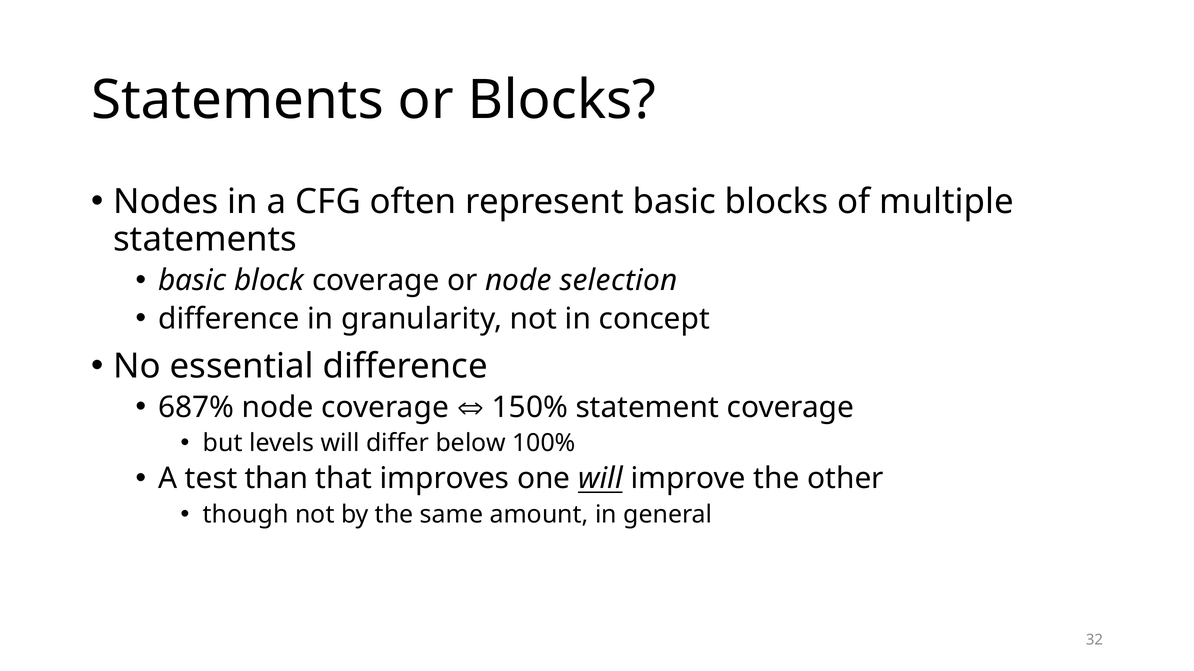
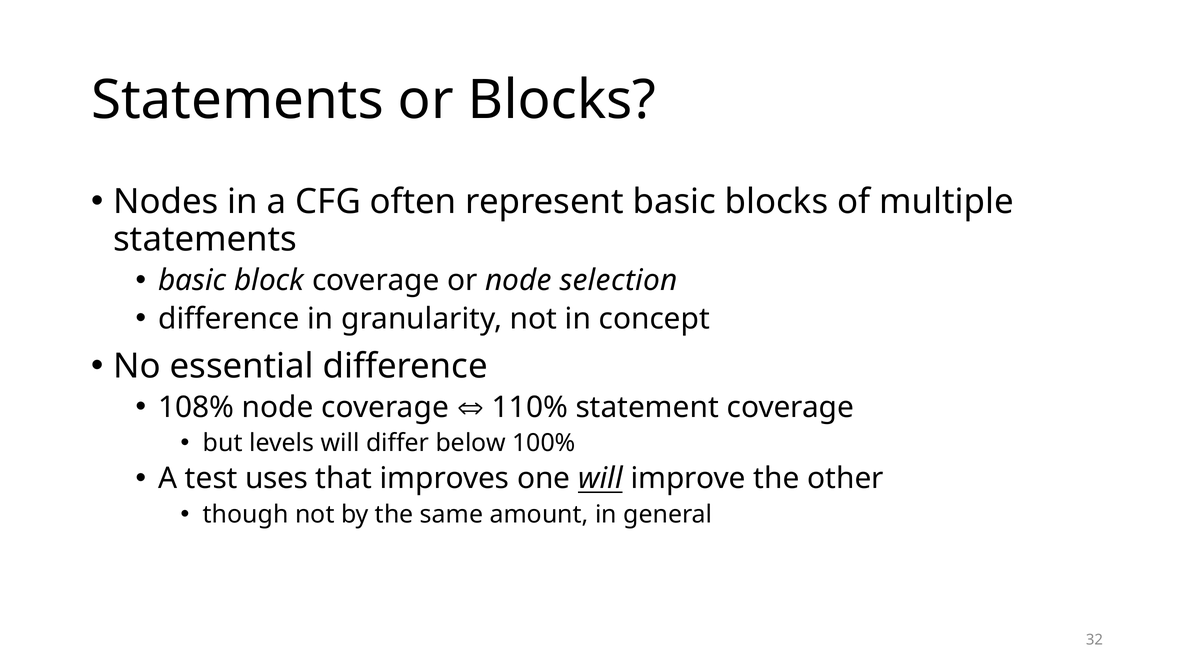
687%: 687% -> 108% (196, 408)
150%: 150% -> 110% (530, 408)
than: than -> uses (277, 479)
